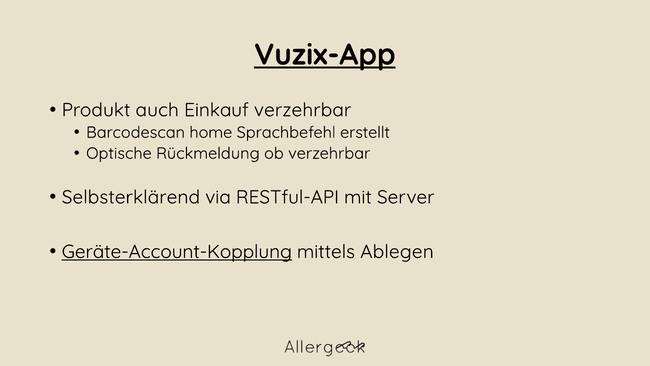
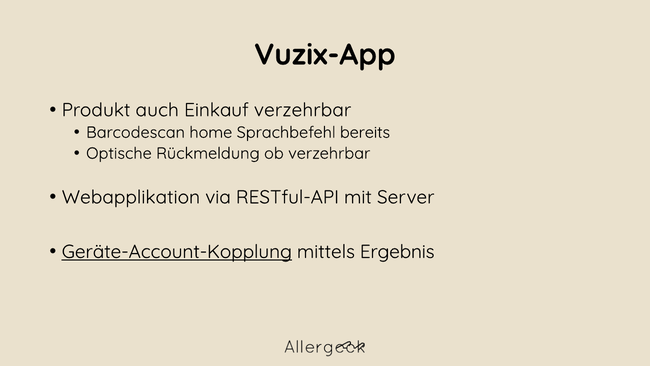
Vuzix-App underline: present -> none (325, 55)
erstellt: erstellt -> bereits (365, 132)
Selbsterklärend: Selbsterklärend -> Webapplikation (131, 197)
Ablegen: Ablegen -> Ergebnis (397, 252)
